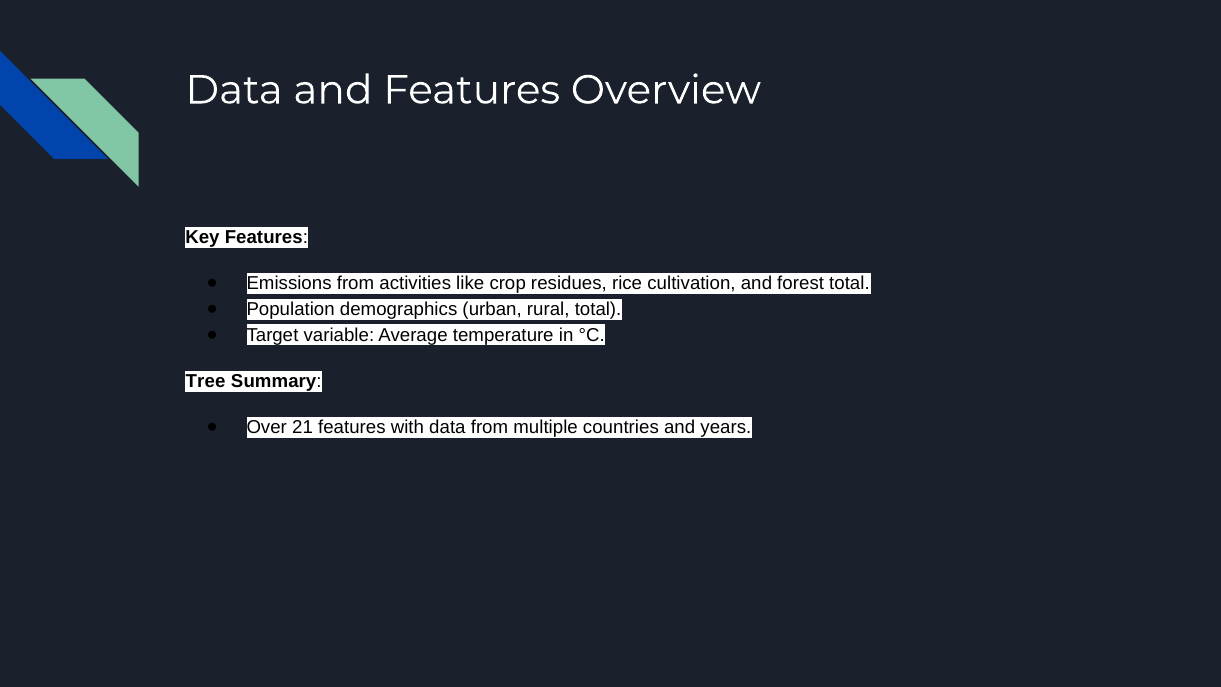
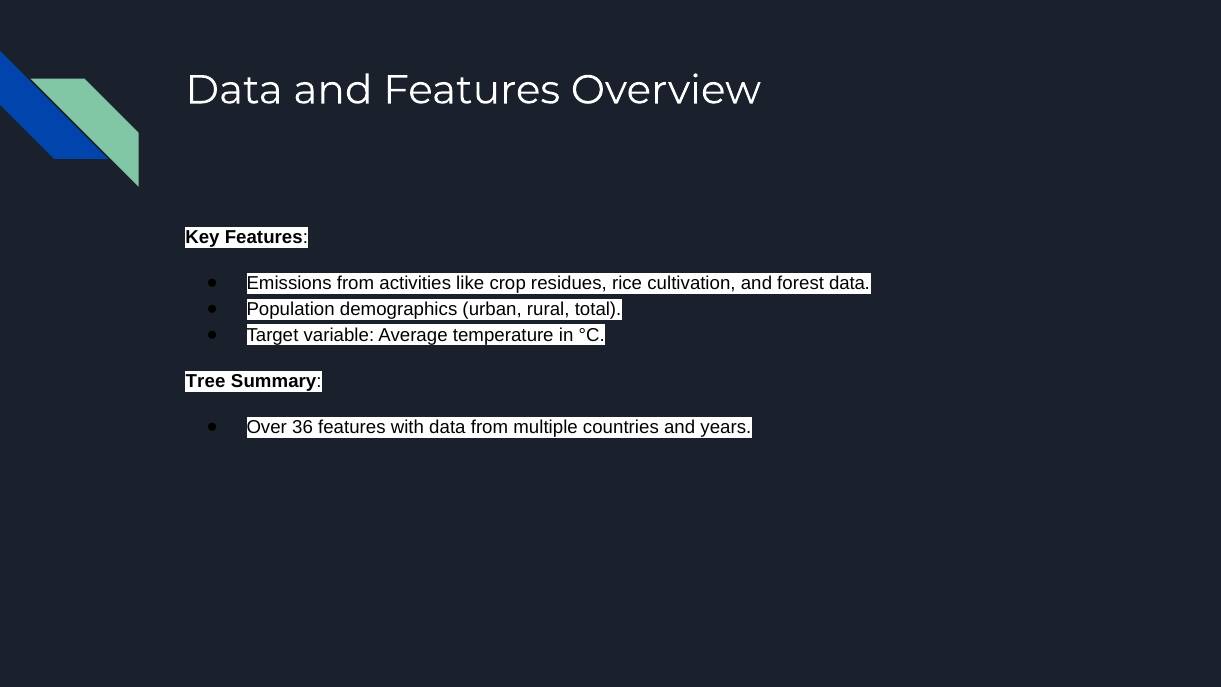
forest total: total -> data (850, 284)
21: 21 -> 36 (302, 427)
